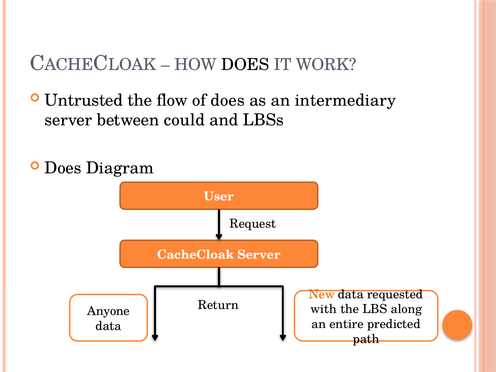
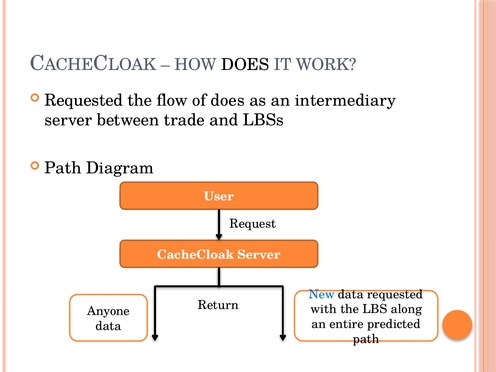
Untrusted: Untrusted -> Requested (84, 100)
could: could -> trade (184, 120)
Does: Does -> Path (63, 168)
New colour: orange -> blue (322, 294)
